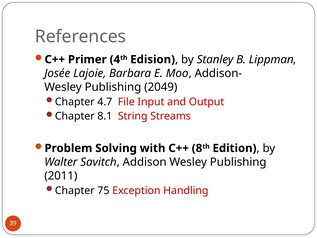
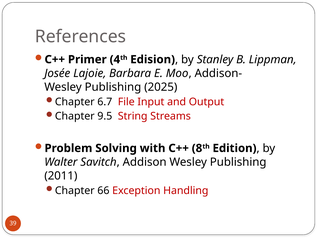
2049: 2049 -> 2025 (161, 87)
4.7: 4.7 -> 6.7 (105, 102)
8.1: 8.1 -> 9.5 (105, 116)
75: 75 -> 66 (103, 190)
